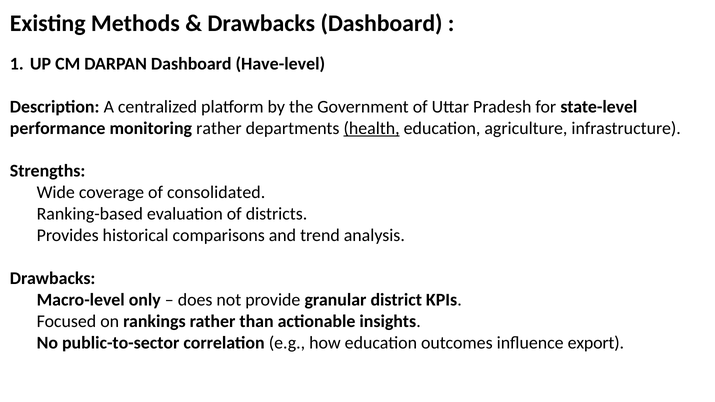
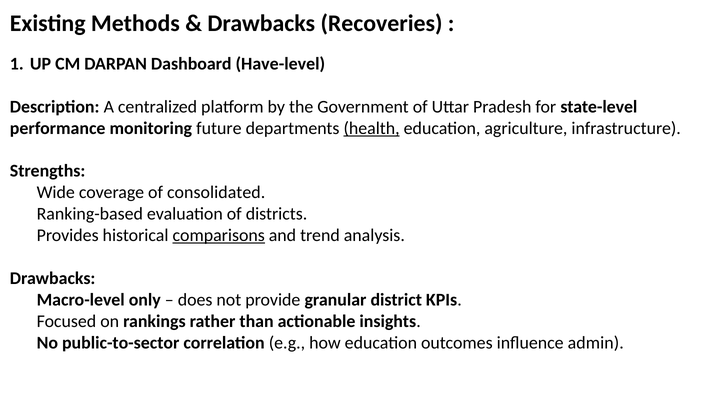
Drawbacks Dashboard: Dashboard -> Recoveries (382, 23)
monitoring rather: rather -> future (219, 128)
comparisons underline: none -> present (219, 236)
export: export -> admin (596, 343)
